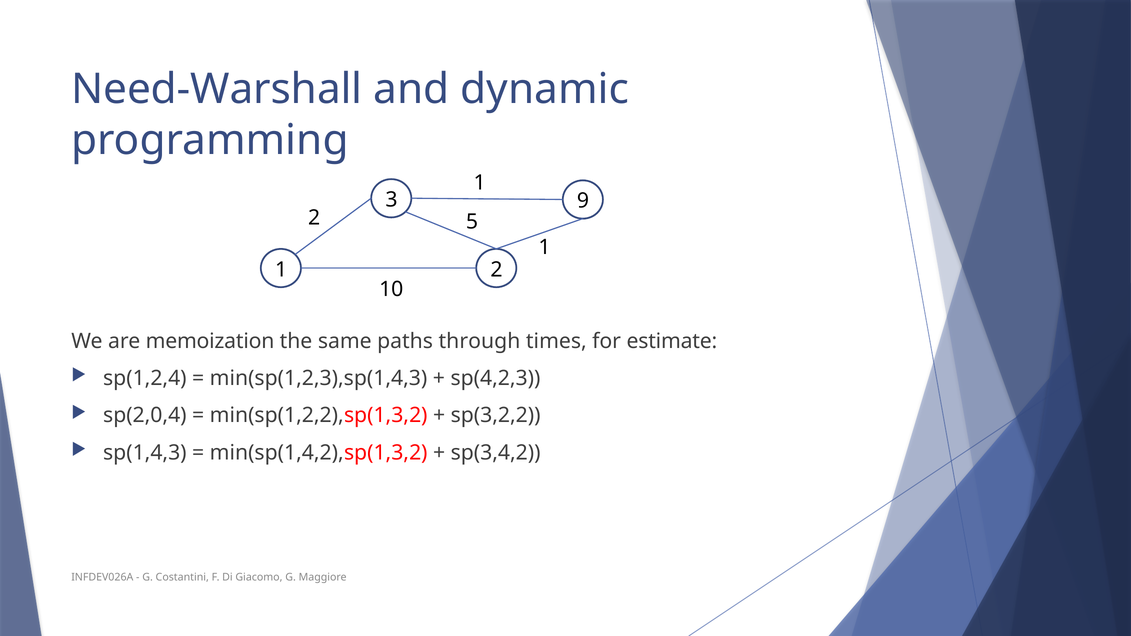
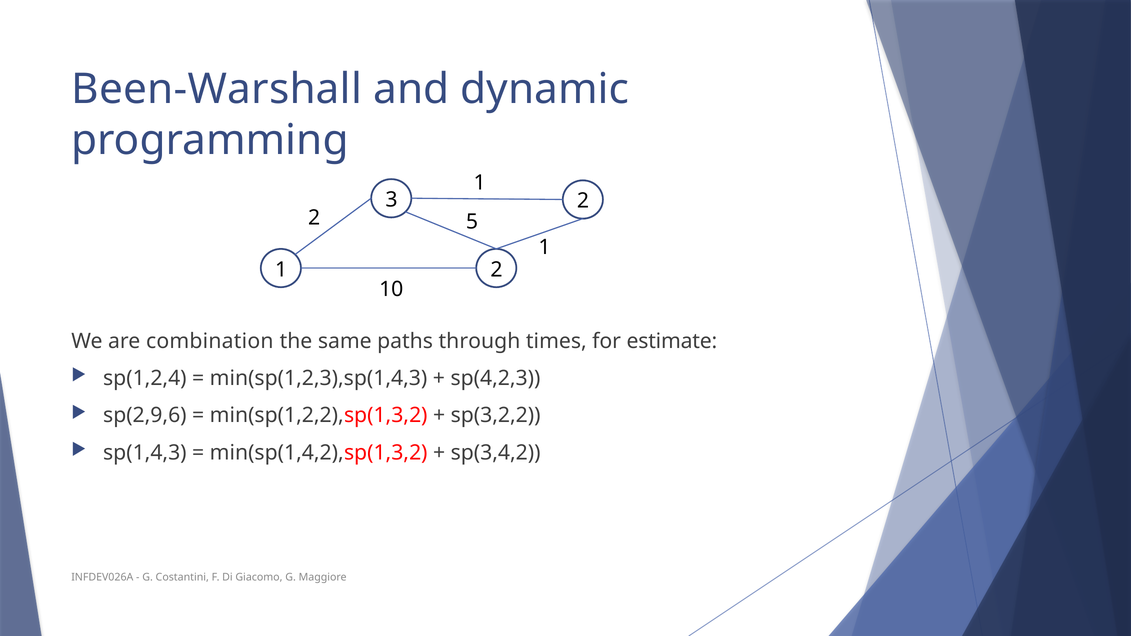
Need-Warshall: Need-Warshall -> Been-Warshall (217, 89)
3 9: 9 -> 2 (583, 201)
memoization: memoization -> combination (210, 341)
sp(2,0,4: sp(2,0,4 -> sp(2,9,6 (145, 416)
